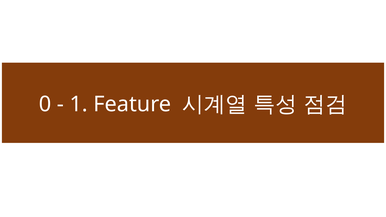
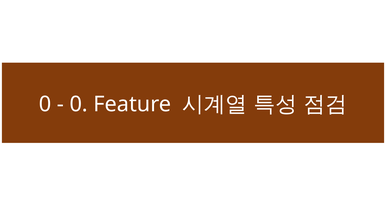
1: 1 -> 0 (79, 104)
